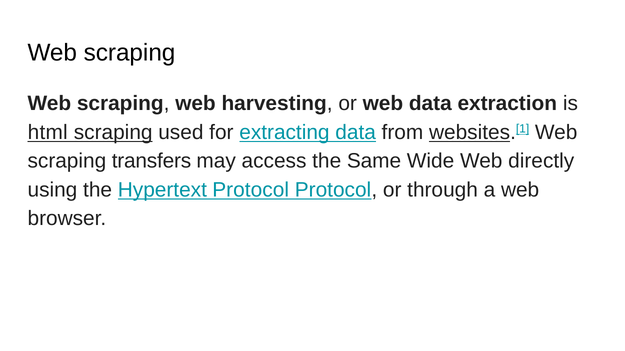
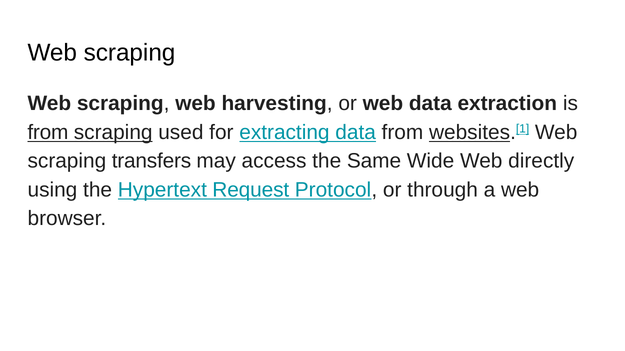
html: html -> from (48, 133)
Hypertext Protocol: Protocol -> Request (251, 190)
